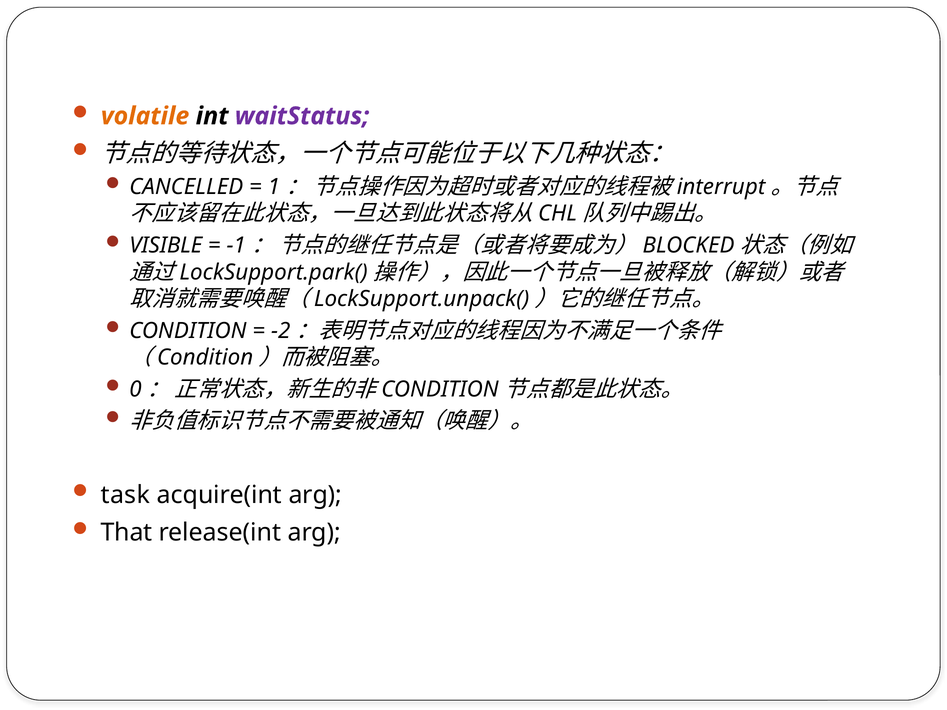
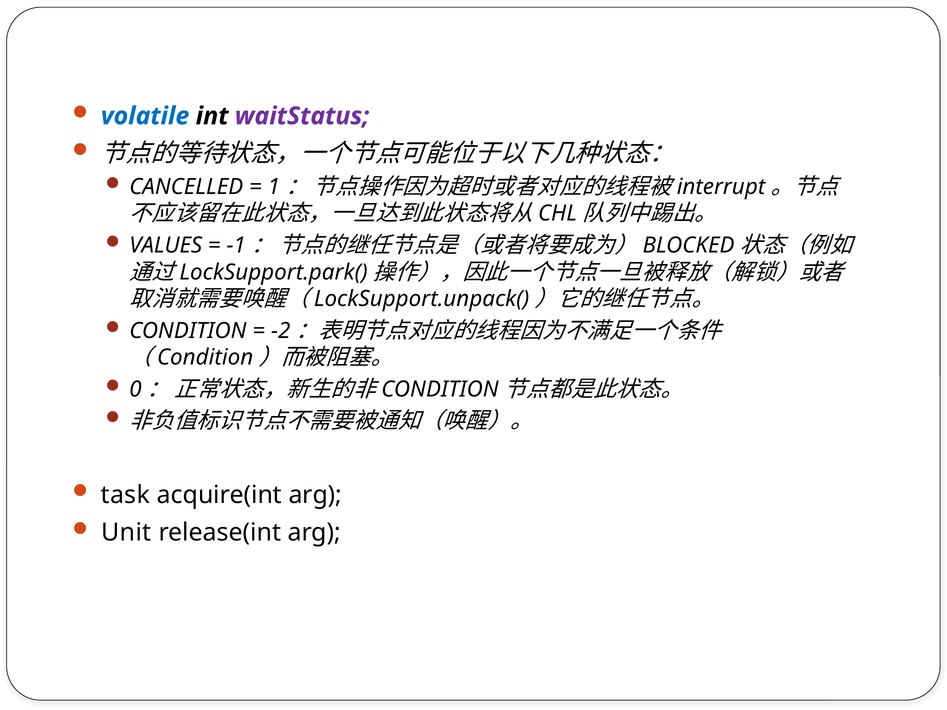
volatile colour: orange -> blue (145, 116)
VISIBLE: VISIBLE -> VALUES (166, 245)
That: That -> Unit (126, 533)
